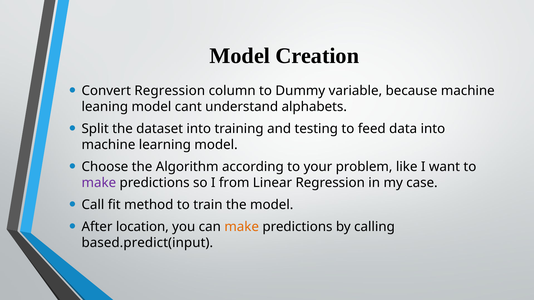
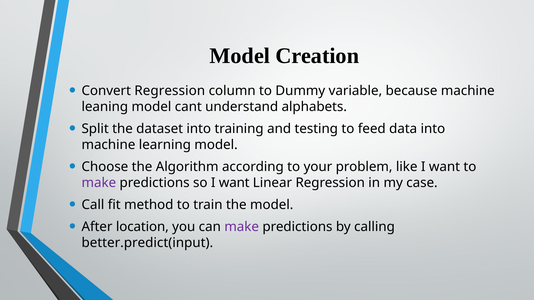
so I from: from -> want (234, 183)
make colour: orange -> purple (242, 227)
based.predict(input: based.predict(input -> better.predict(input (147, 243)
